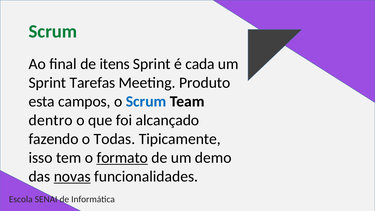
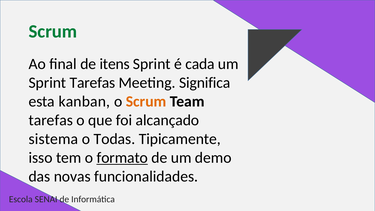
Produto: Produto -> Significa (205, 83)
campos: campos -> kanban (84, 101)
Scrum colour: blue -> orange (146, 101)
dentro: dentro -> tarefas (51, 120)
fazendo: fazendo -> sistema (53, 139)
novas underline: present -> none (72, 176)
